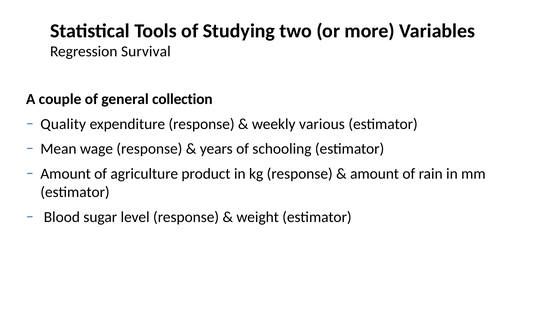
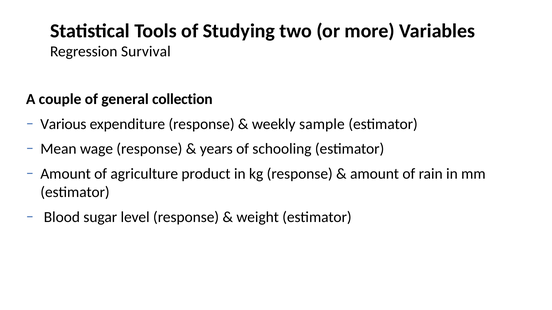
Quality: Quality -> Various (63, 124)
various: various -> sample (322, 124)
